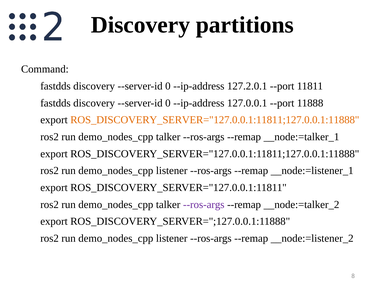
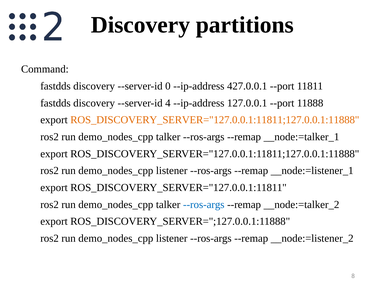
127.2.0.1: 127.2.0.1 -> 427.0.0.1 (247, 86)
0: 0 -> 4 (168, 103)
--ros-args colour: purple -> blue (204, 204)
